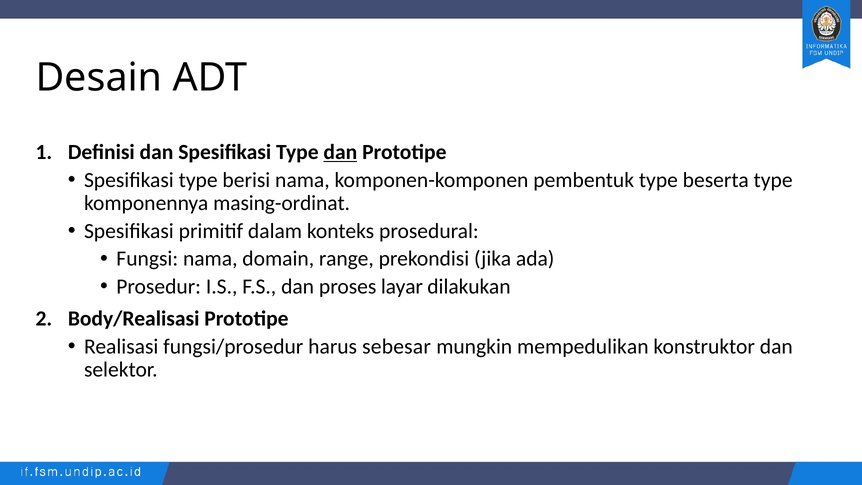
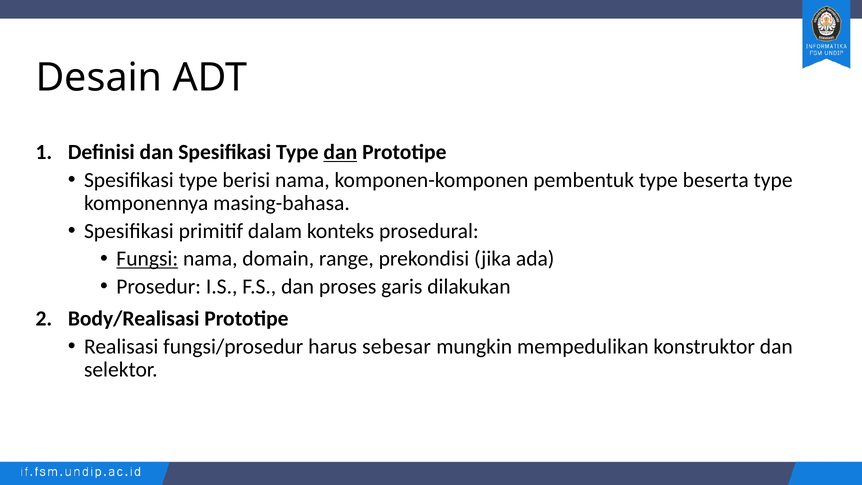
masing-ordinat: masing-ordinat -> masing-bahasa (282, 203)
Fungsi underline: none -> present (147, 259)
layar: layar -> garis (402, 286)
